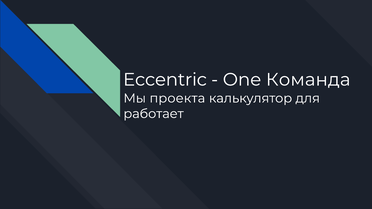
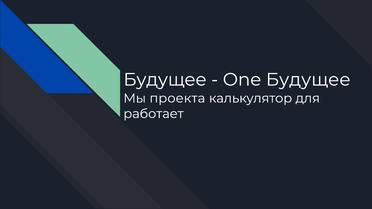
Eccentric: Eccentric -> Будущее (165, 80)
One Команда: Команда -> Будущее (308, 80)
